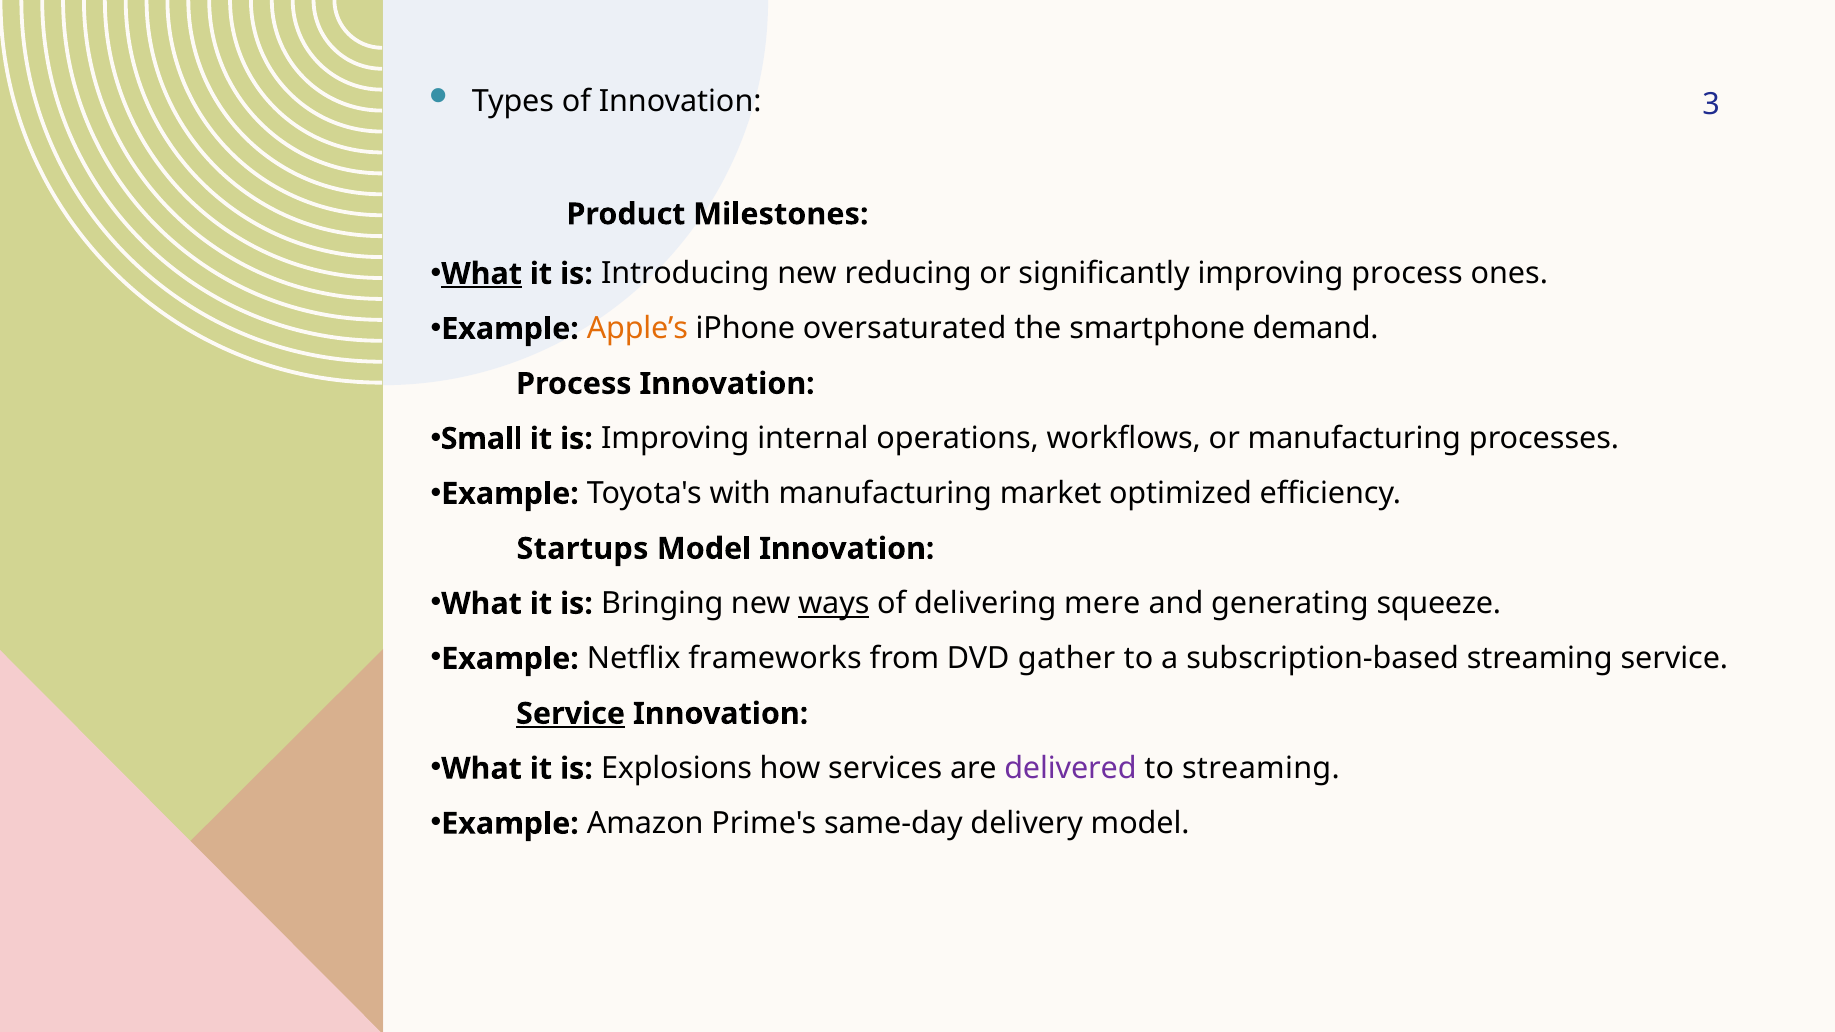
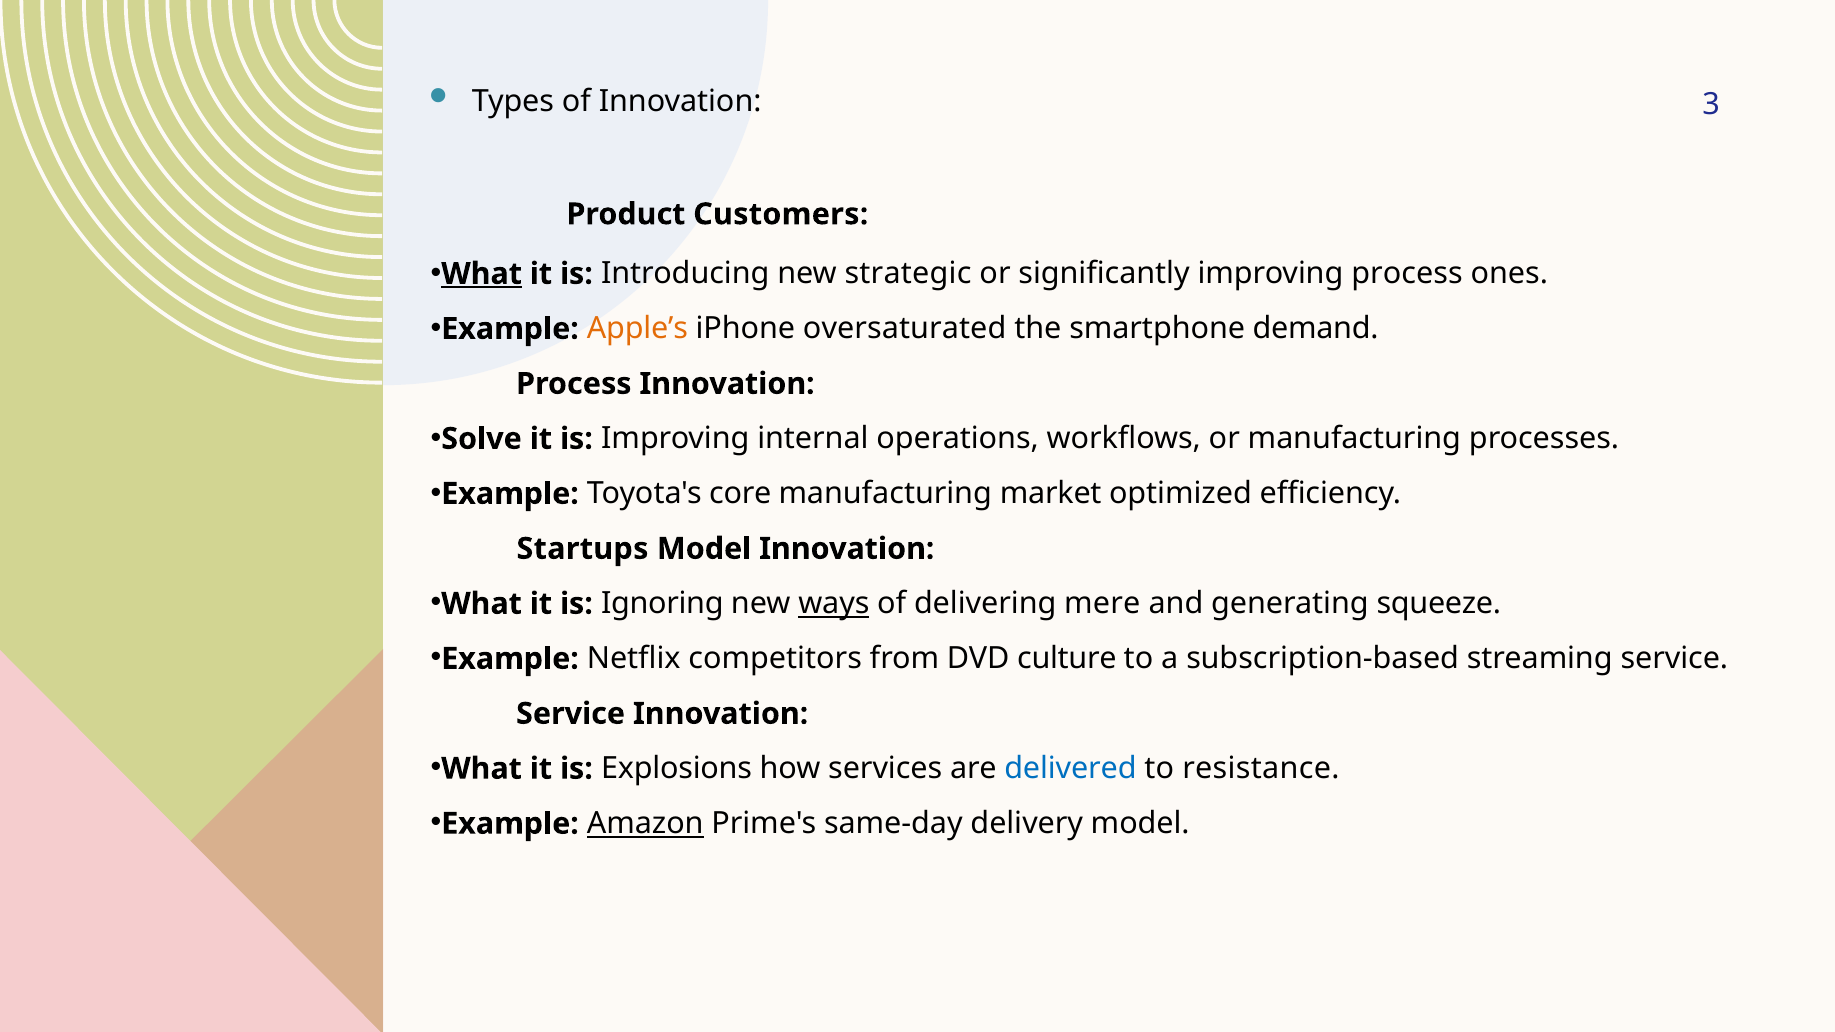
Milestones: Milestones -> Customers (781, 214)
reducing: reducing -> strategic (908, 274)
Small: Small -> Solve (482, 439)
with: with -> core (740, 494)
Bringing: Bringing -> Ignoring (662, 604)
frameworks: frameworks -> competitors (775, 659)
gather: gather -> culture (1067, 659)
Service underline: present -> none (571, 714)
delivered colour: purple -> blue (1070, 769)
to streaming: streaming -> resistance (1261, 769)
Amazon underline: none -> present (645, 824)
